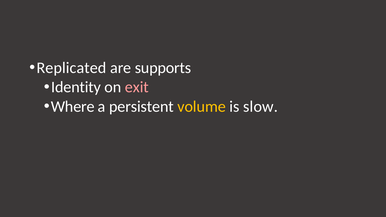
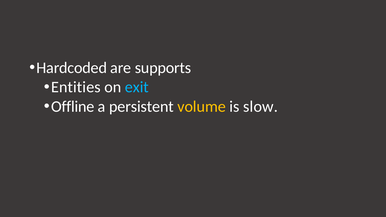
Replicated: Replicated -> Hardcoded (72, 68)
Identity: Identity -> Entities (76, 87)
exit colour: pink -> light blue (137, 87)
Where: Where -> Offline (73, 107)
